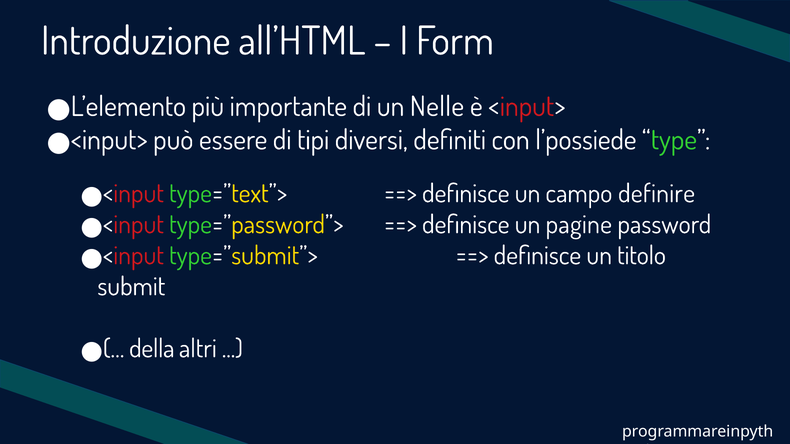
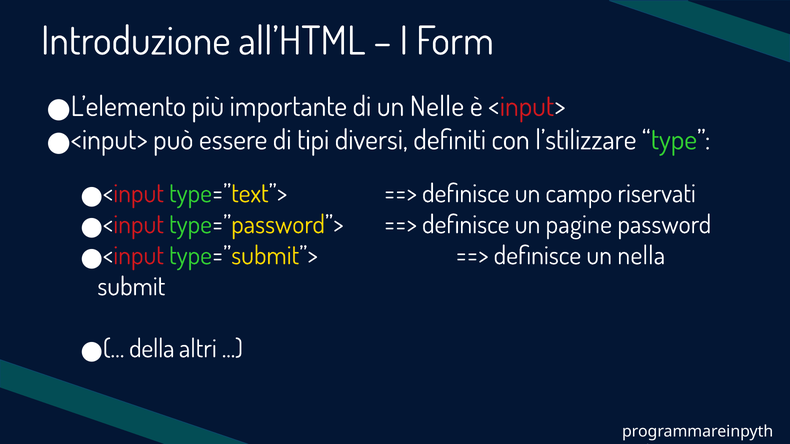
l’possiede: l’possiede -> l’stilizzare (586, 140)
definire: definire -> riservati (657, 194)
titolo: titolo -> nella (641, 256)
